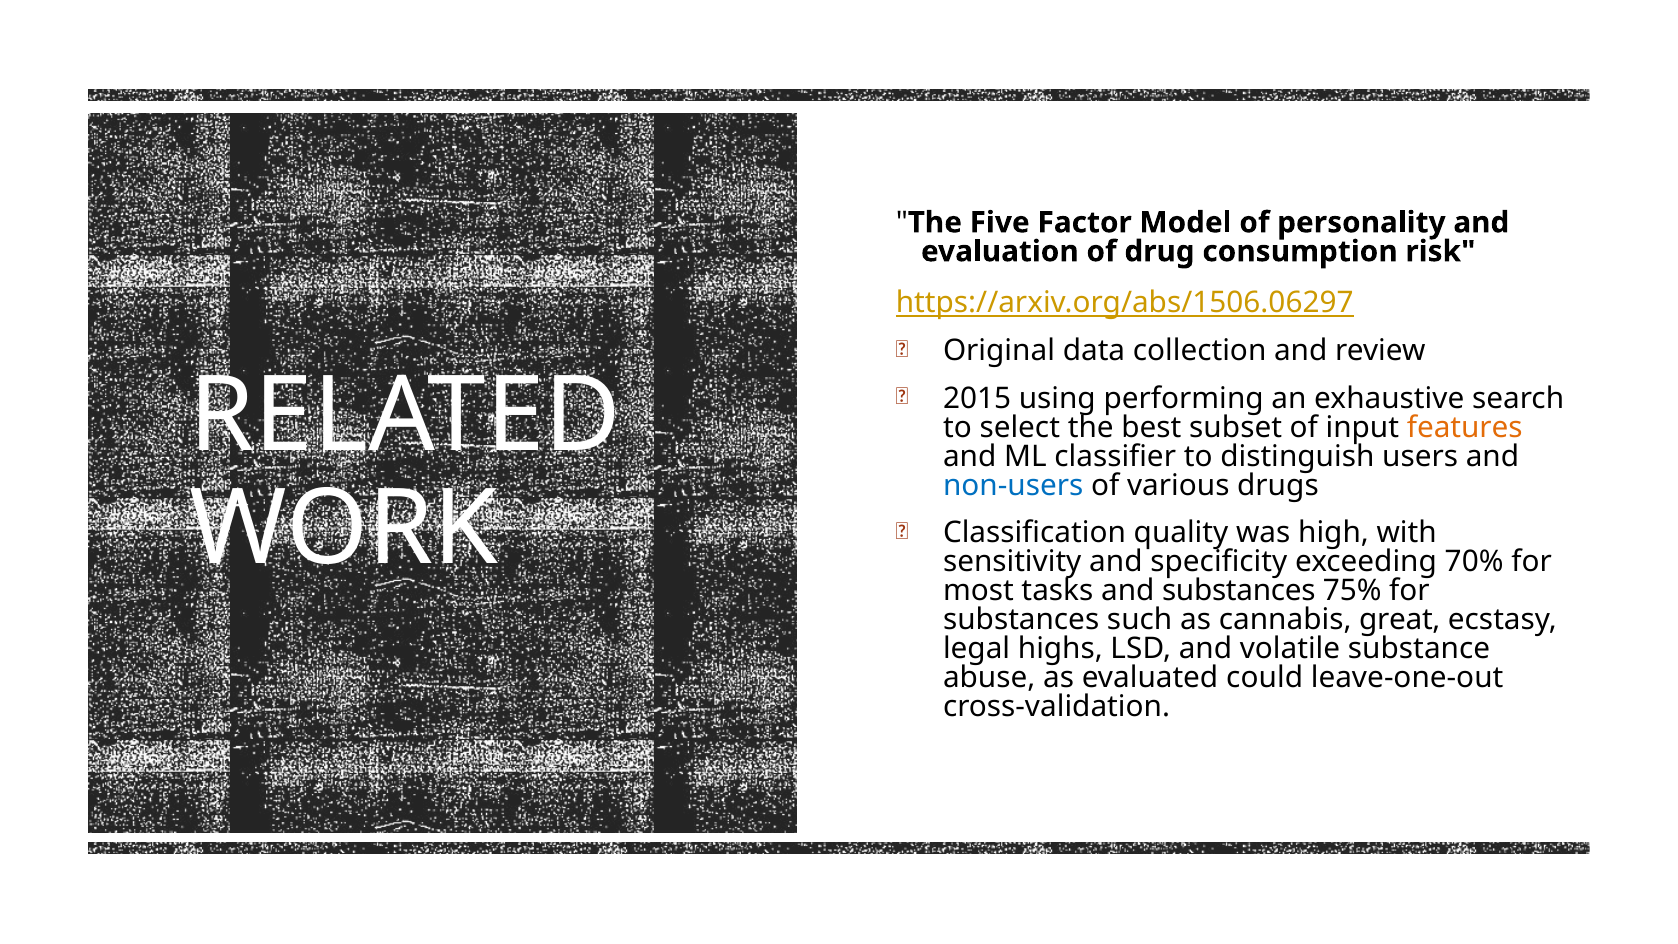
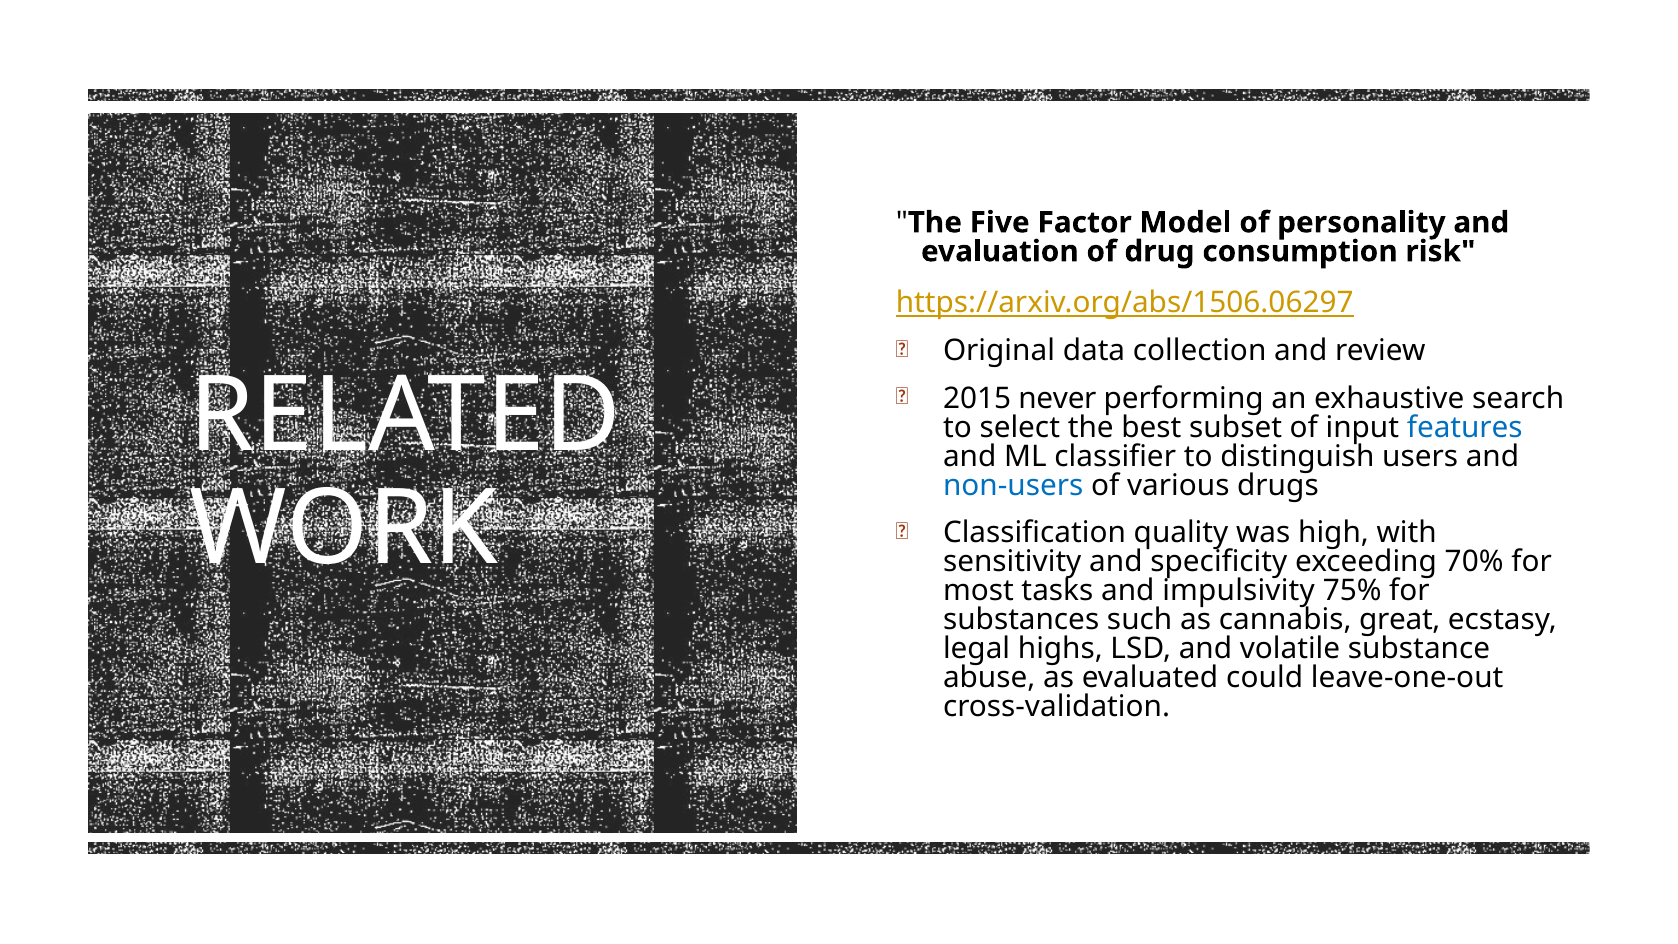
using: using -> never (1057, 399)
features colour: orange -> blue (1465, 428)
and substances: substances -> impulsivity (1239, 591)
